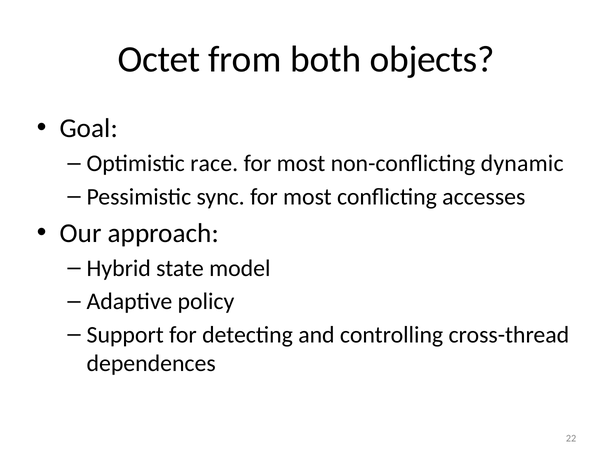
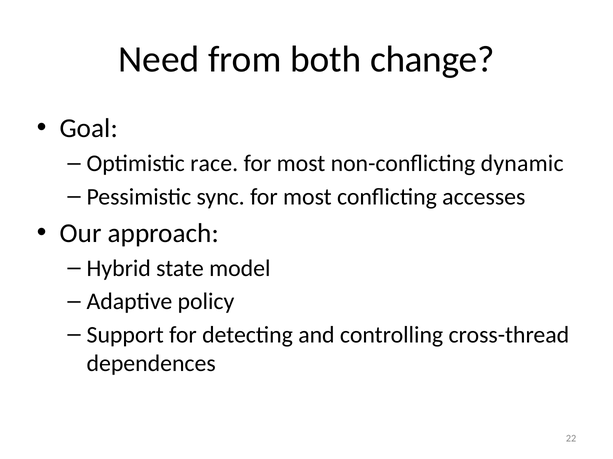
Octet: Octet -> Need (159, 59)
objects: objects -> change (432, 59)
